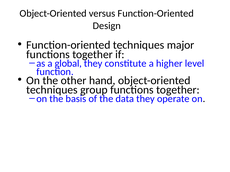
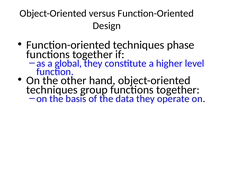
major: major -> phase (181, 45)
